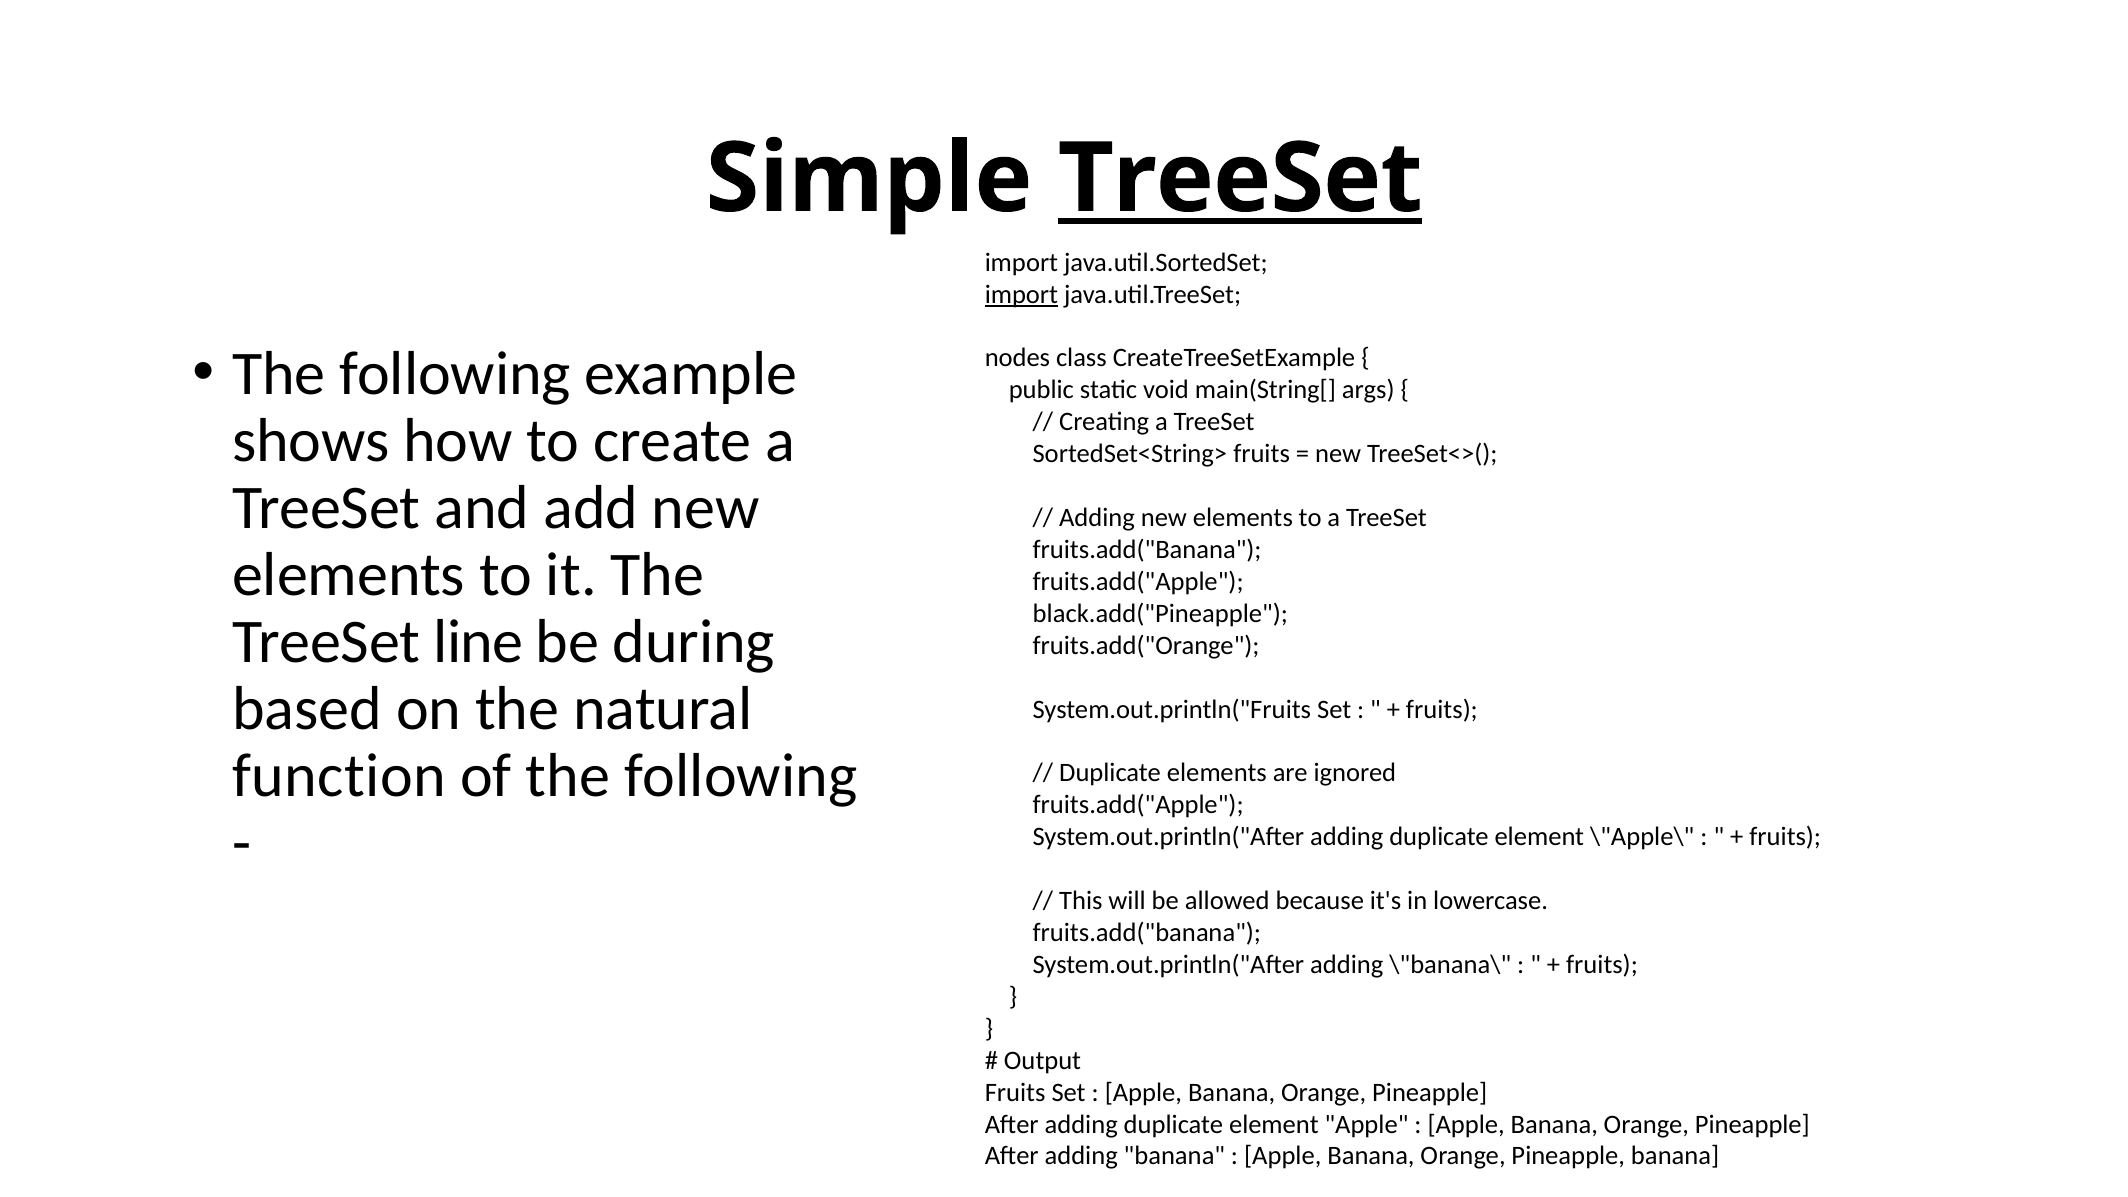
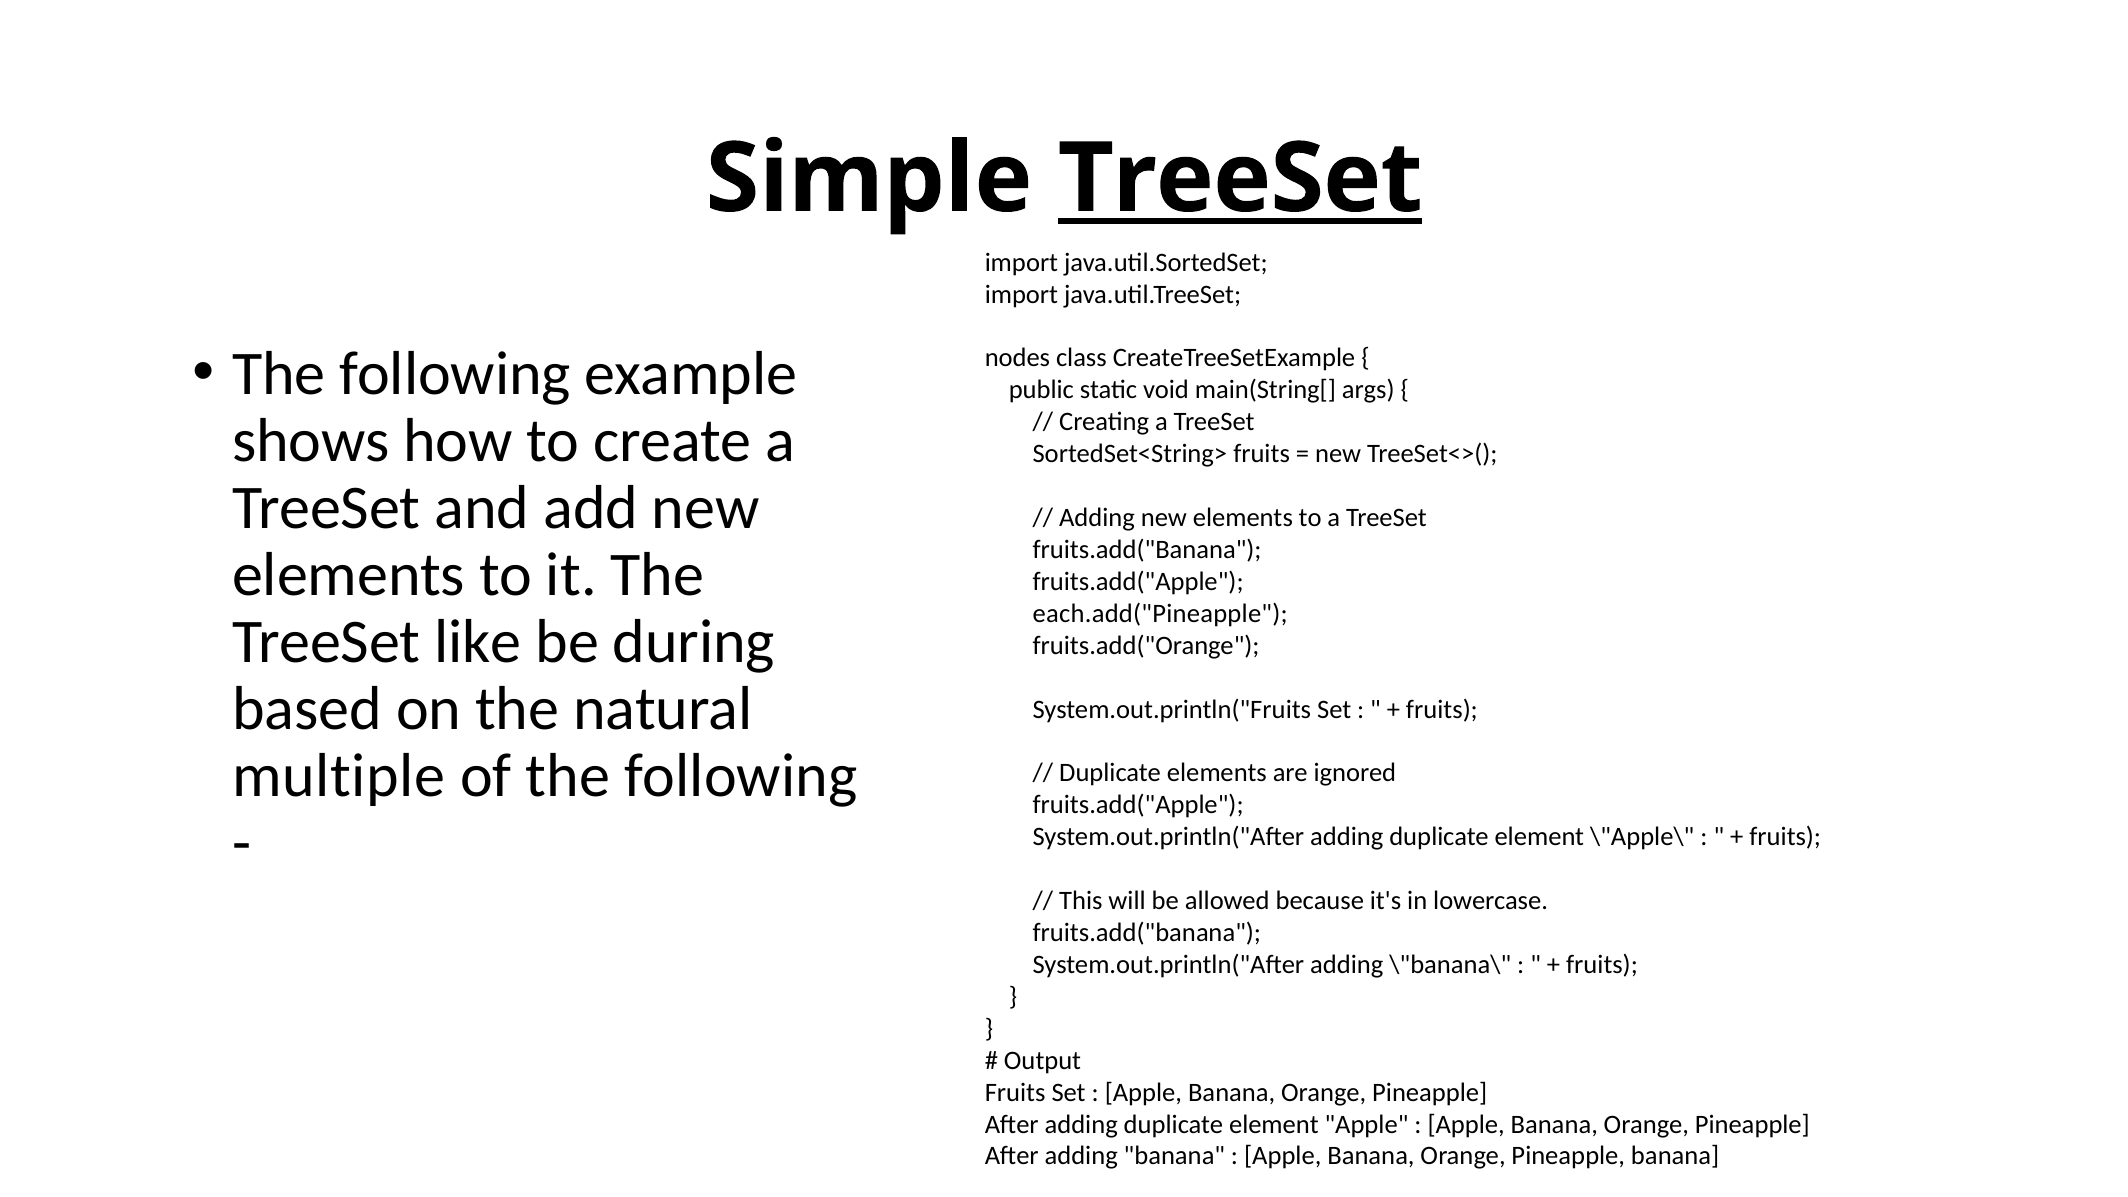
import underline: present -> none (1021, 294)
black.add("Pineapple: black.add("Pineapple -> each.add("Pineapple (1160, 614)
line: line -> like (478, 642)
function: function -> multiple (339, 776)
